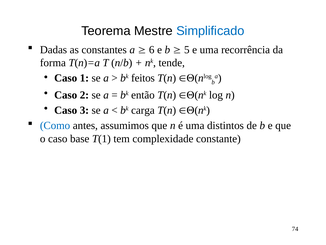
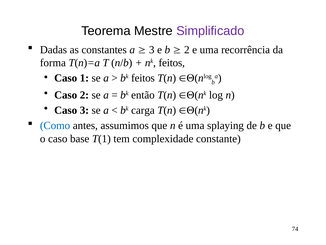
Simplificado colour: blue -> purple (210, 31)
6: 6 -> 3 (152, 50)
5: 5 -> 2 (187, 50)
nk tende: tende -> feitos (172, 63)
distintos: distintos -> splaying (225, 125)
